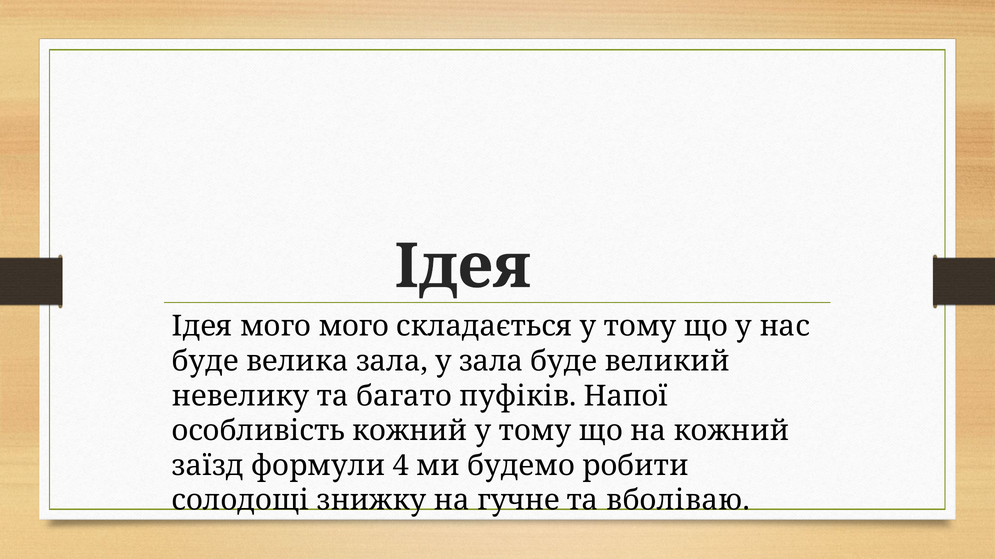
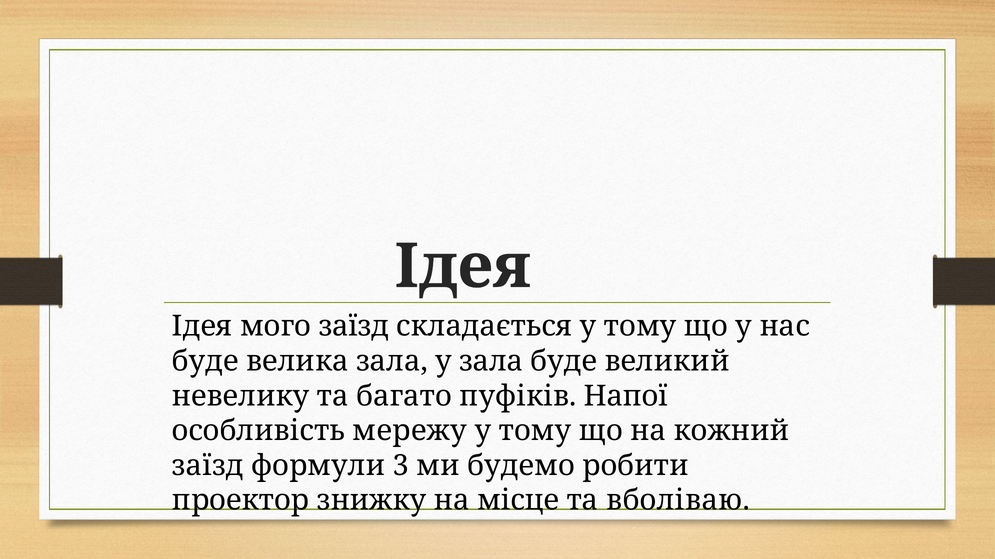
мого мого: мого -> заїзд (354, 327)
особливість кожний: кожний -> мережу (410, 431)
4: 4 -> 3 (401, 466)
солодощі: солодощі -> проектор (241, 501)
гучне: гучне -> місце (518, 501)
